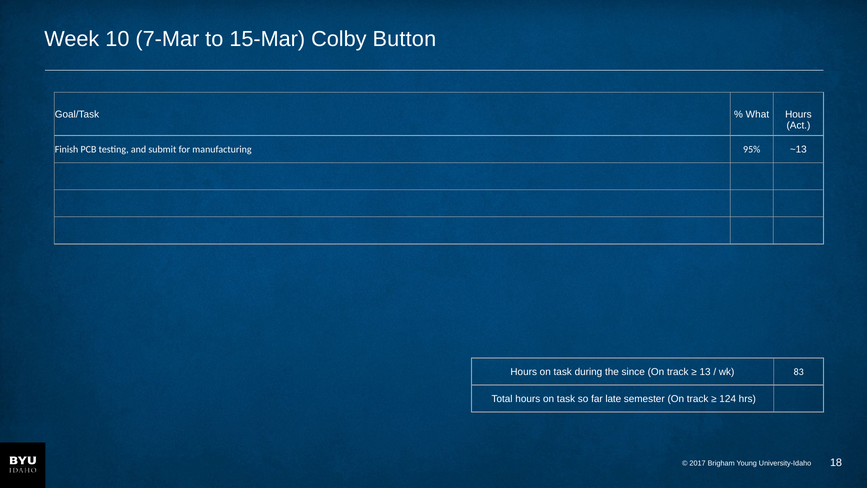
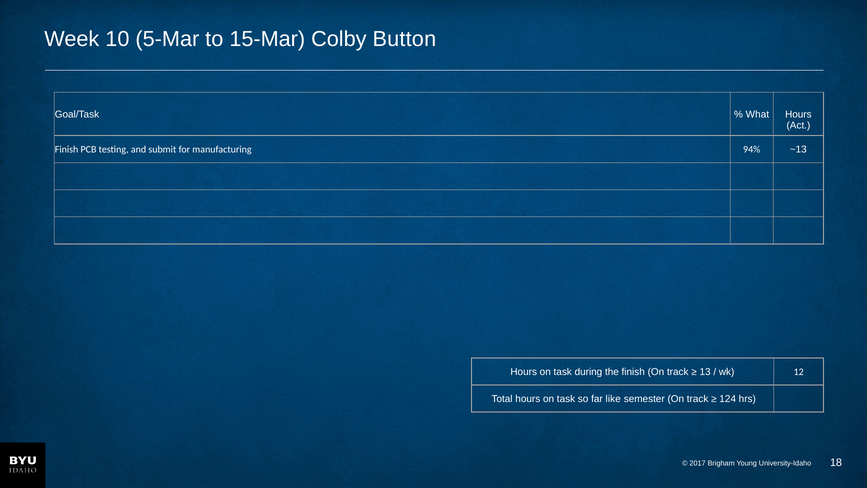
7-Mar: 7-Mar -> 5-Mar (167, 39)
95%: 95% -> 94% (752, 149)
the since: since -> finish (633, 372)
83: 83 -> 12 (799, 372)
late: late -> like (613, 399)
